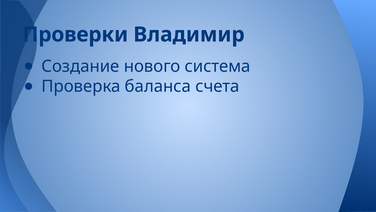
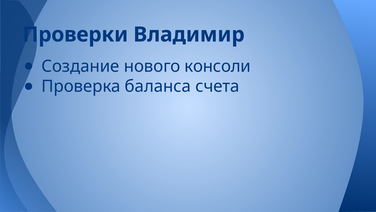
система: система -> консоли (218, 66)
